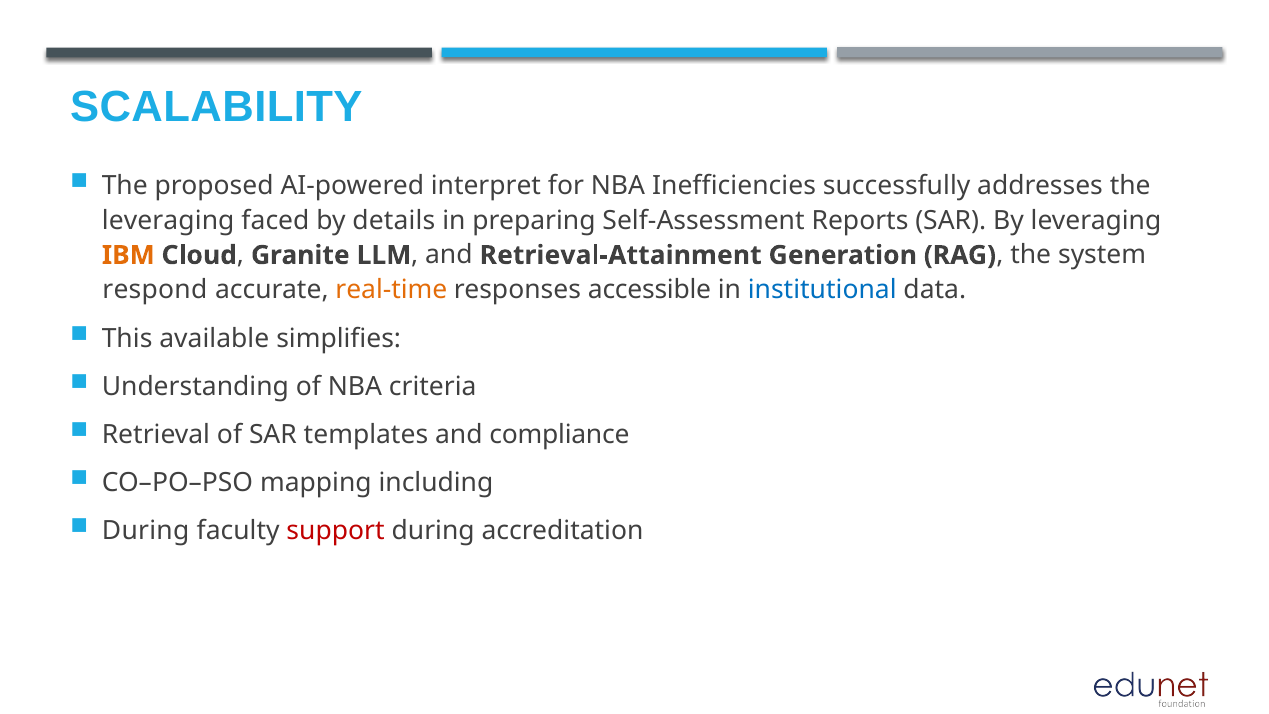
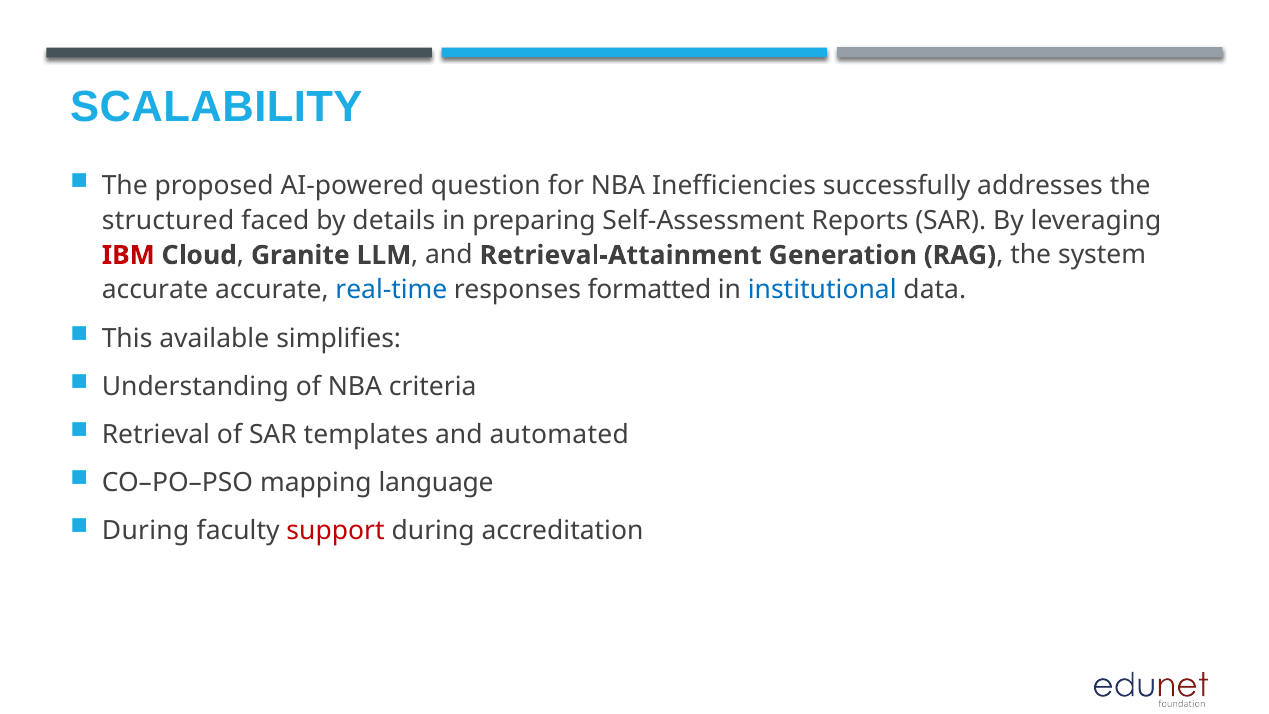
interpret: interpret -> question (486, 185)
leveraging: leveraging -> structured (168, 220)
IBM colour: orange -> red (128, 255)
respond: respond -> accurate (155, 290)
real-time colour: orange -> blue (391, 290)
accessible: accessible -> formatted (649, 290)
compliance: compliance -> automated (559, 435)
including: including -> language (436, 483)
